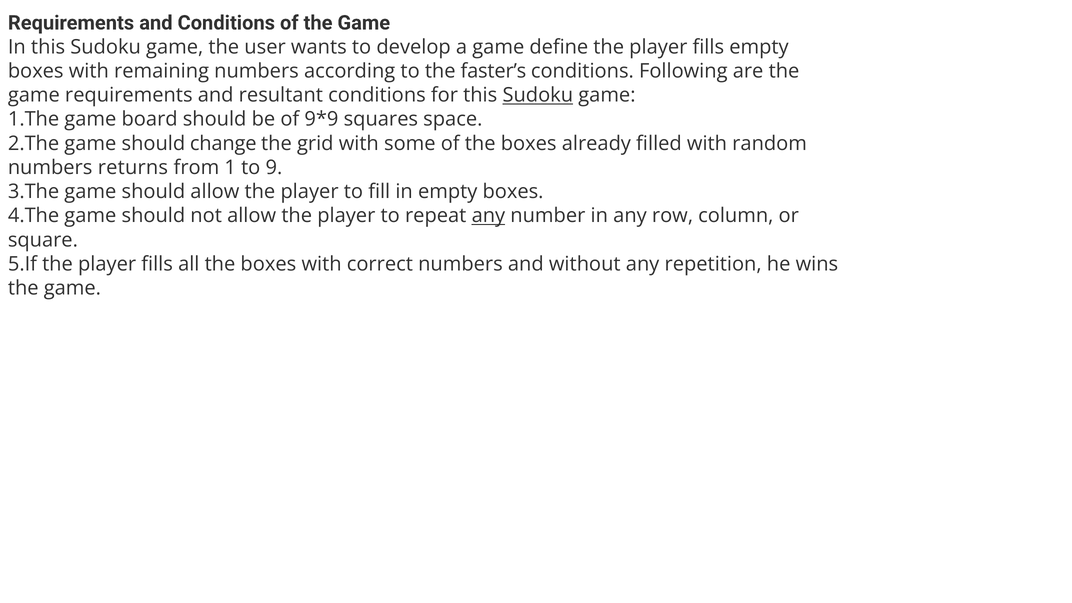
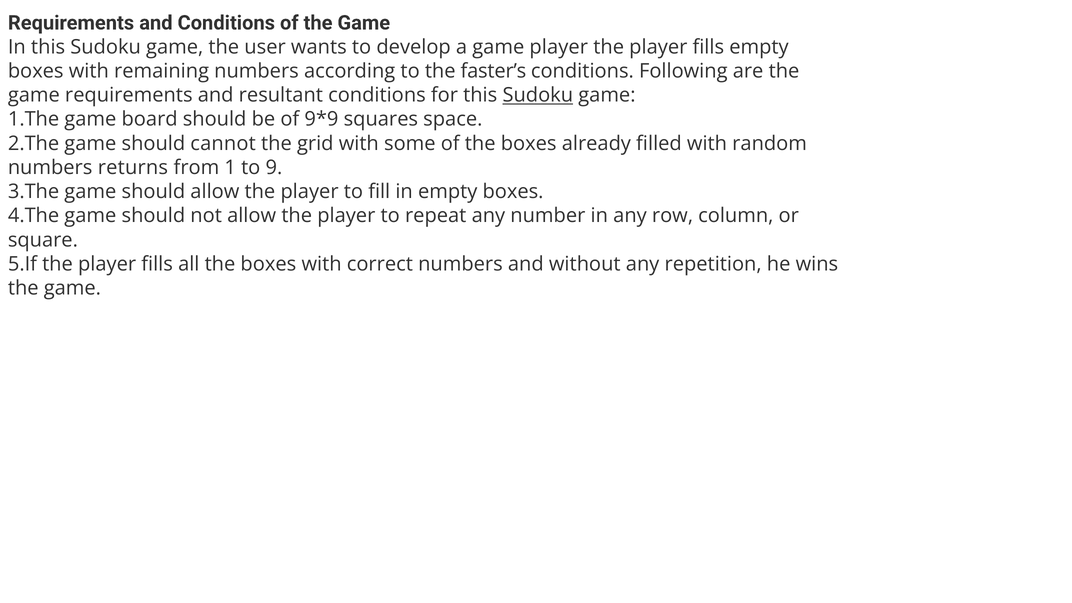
game define: define -> player (559, 47)
change: change -> cannot (223, 143)
any underline: present -> none (488, 216)
